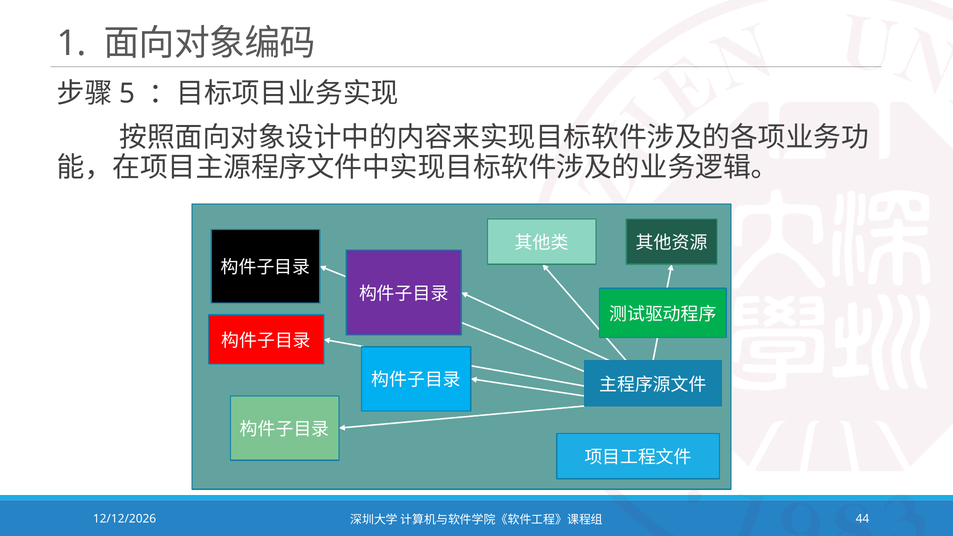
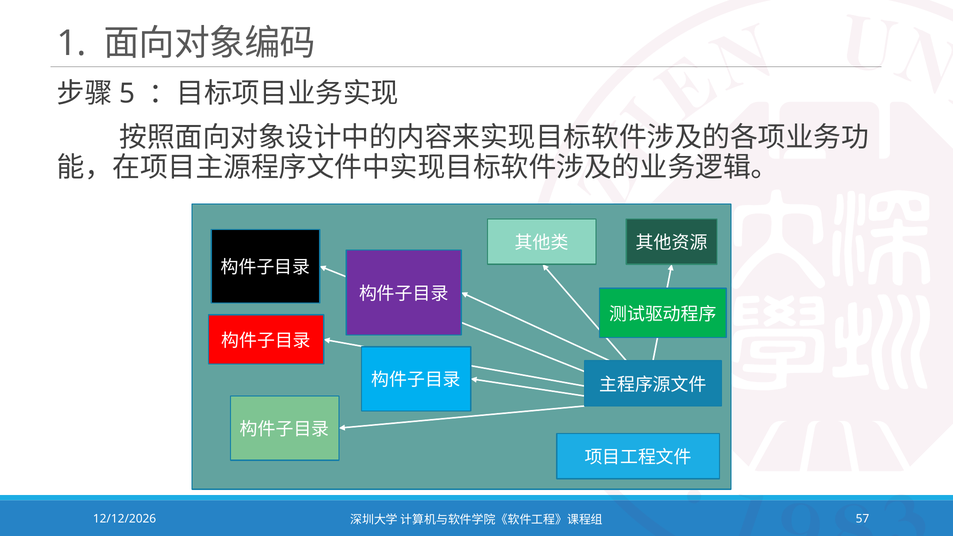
44: 44 -> 57 (862, 519)
